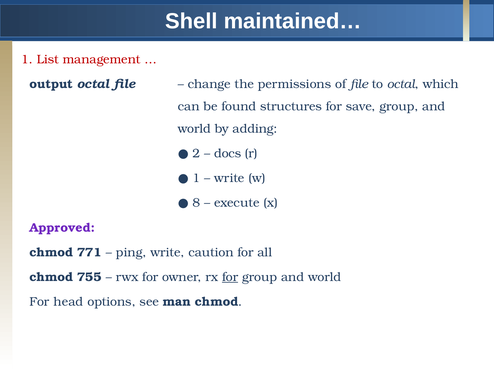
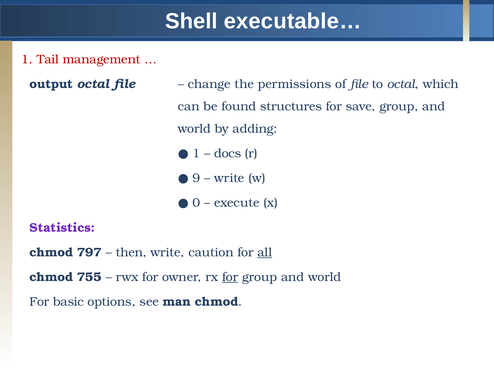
maintained…: maintained… -> executable… (293, 21)
List: List -> Tail (48, 59)
2: 2 -> 1 (196, 153)
1: 1 -> 9 (196, 178)
8: 8 -> 0 (196, 203)
Approved: Approved -> Statistics (62, 227)
771: 771 -> 797 (89, 252)
ping: ping -> then (131, 252)
all underline: none -> present (265, 252)
head: head -> basic (69, 301)
